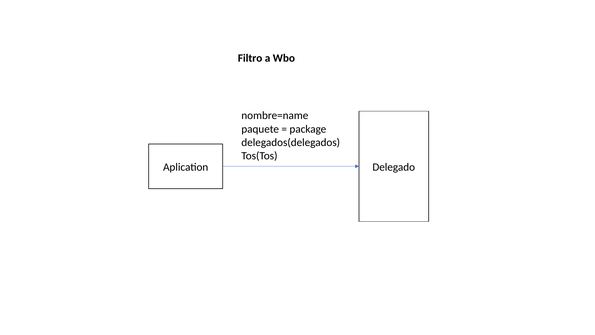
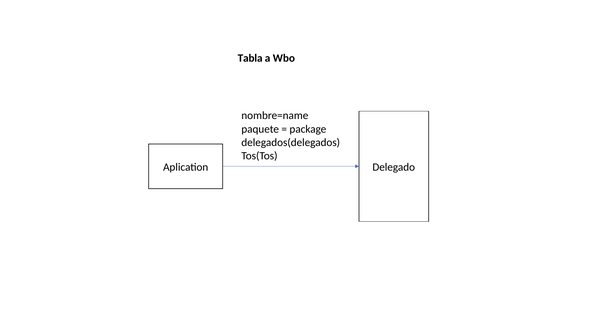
Filtro: Filtro -> Tabla (250, 58)
